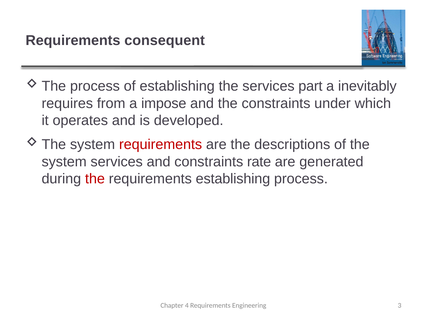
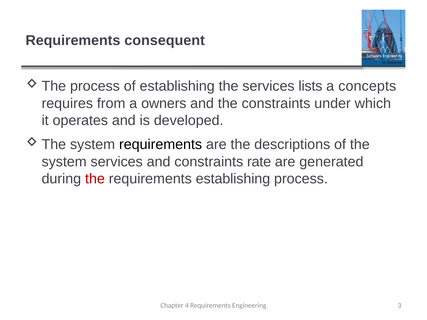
part: part -> lists (310, 86)
inevitably: inevitably -> concepts (367, 86)
impose: impose -> owners (164, 103)
requirements colour: red -> black (161, 145)
